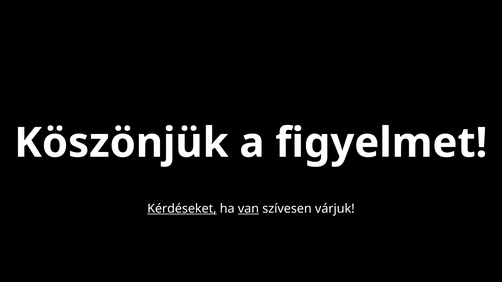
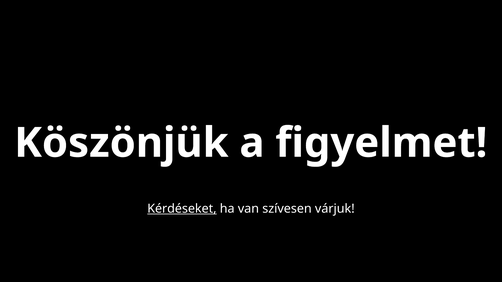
van underline: present -> none (248, 209)
